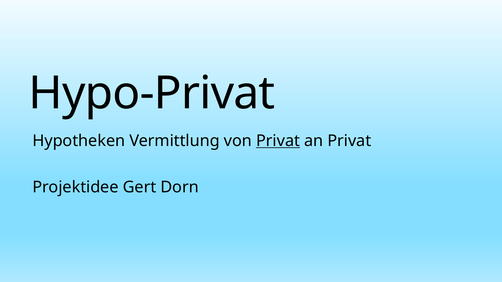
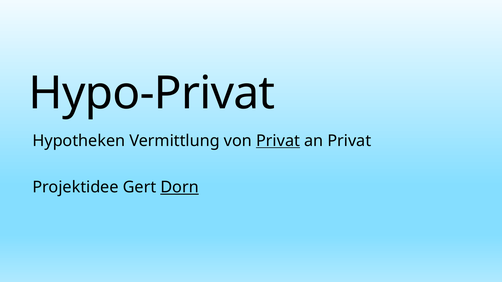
Dorn underline: none -> present (180, 188)
